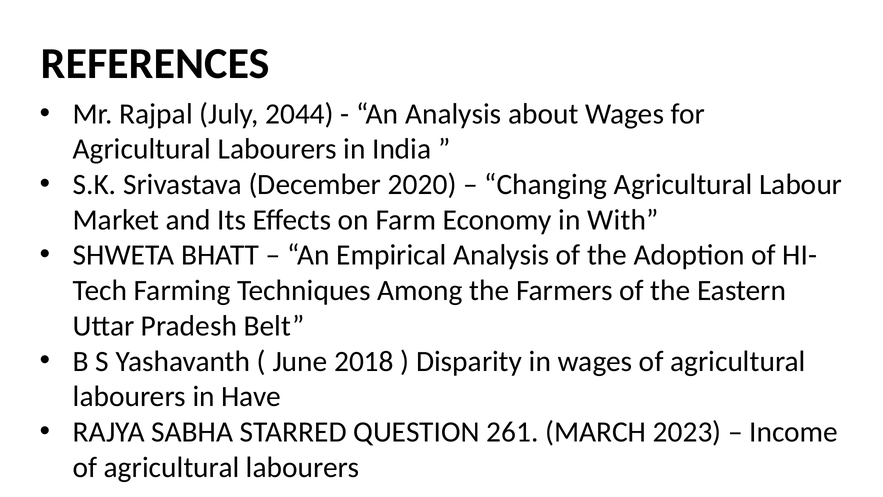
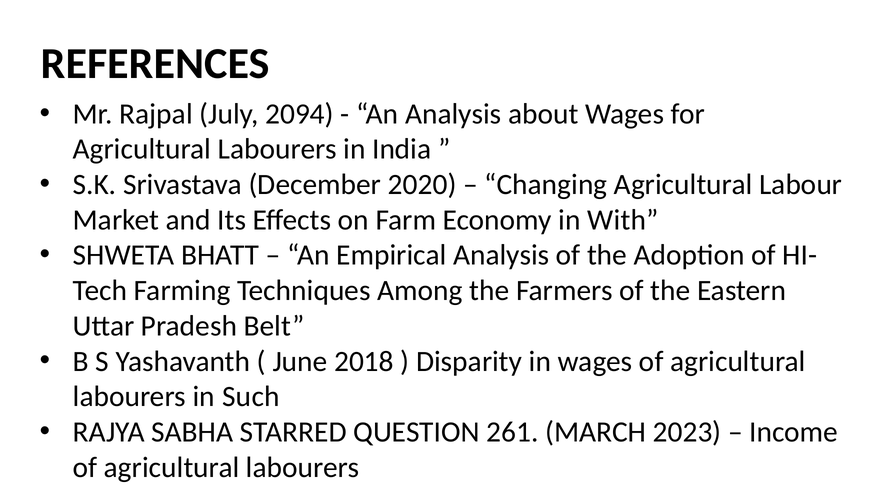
2044: 2044 -> 2094 (299, 114)
Have: Have -> Such (251, 396)
